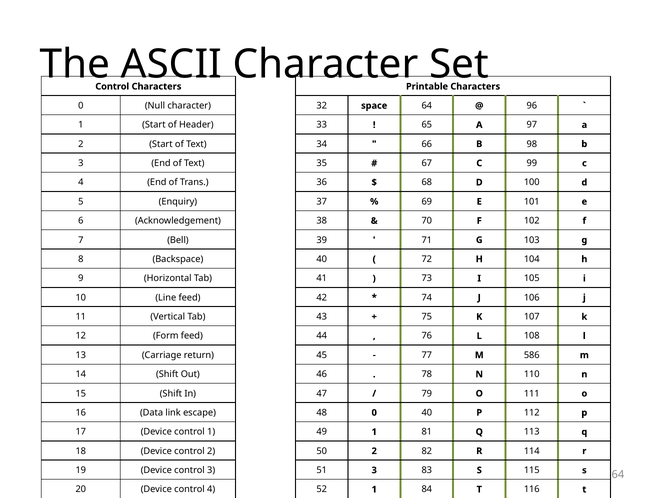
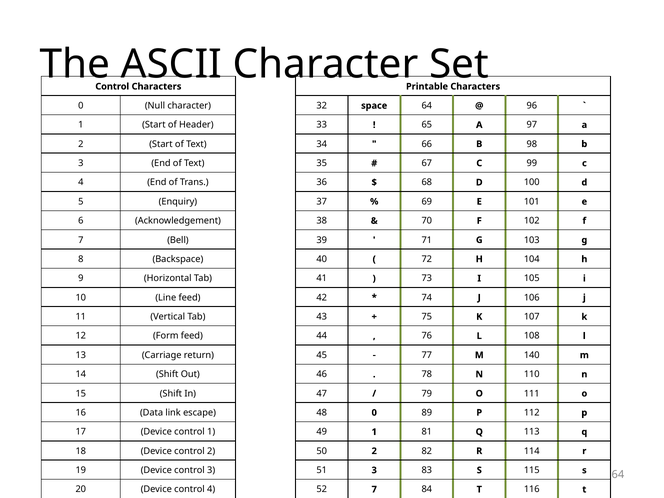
586: 586 -> 140 (532, 355)
0 40: 40 -> 89 (427, 413)
52 1: 1 -> 7 (374, 489)
